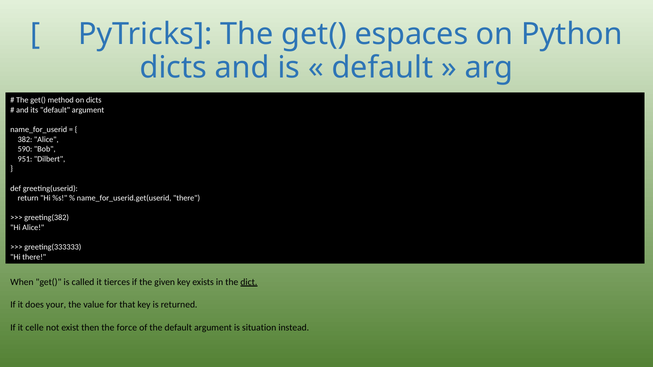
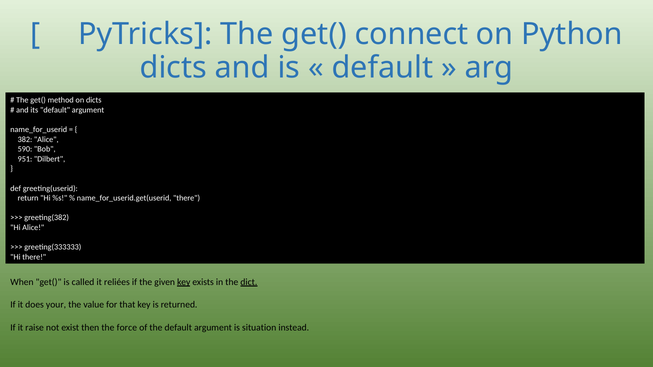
espaces: espaces -> connect (411, 34)
tierces: tierces -> reliées (117, 282)
key underline: none -> present (184, 282)
celle: celle -> raise (35, 328)
